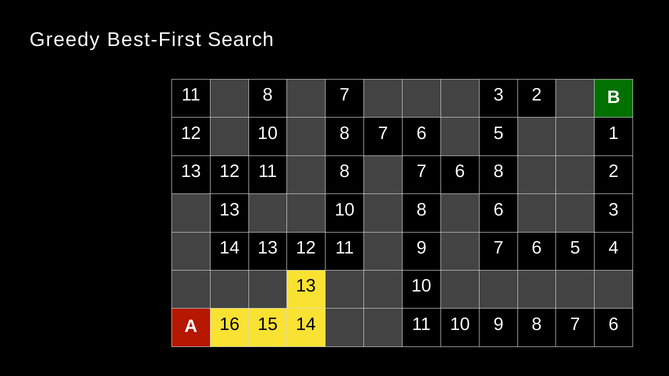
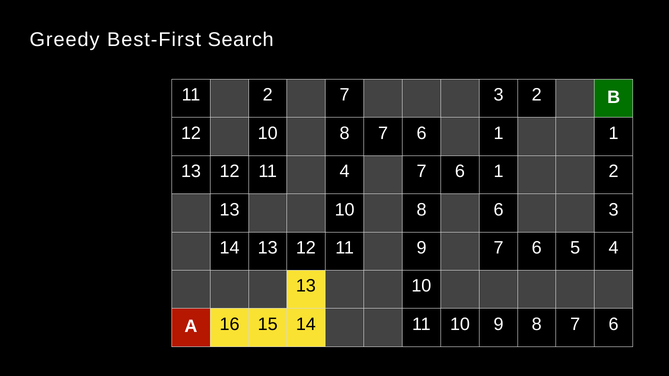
8: 8 -> 2 (268, 95)
8 7 6 5: 5 -> 1 (499, 133)
12 11 8: 8 -> 4 (345, 172)
8: 8 -> 1 (499, 172)
